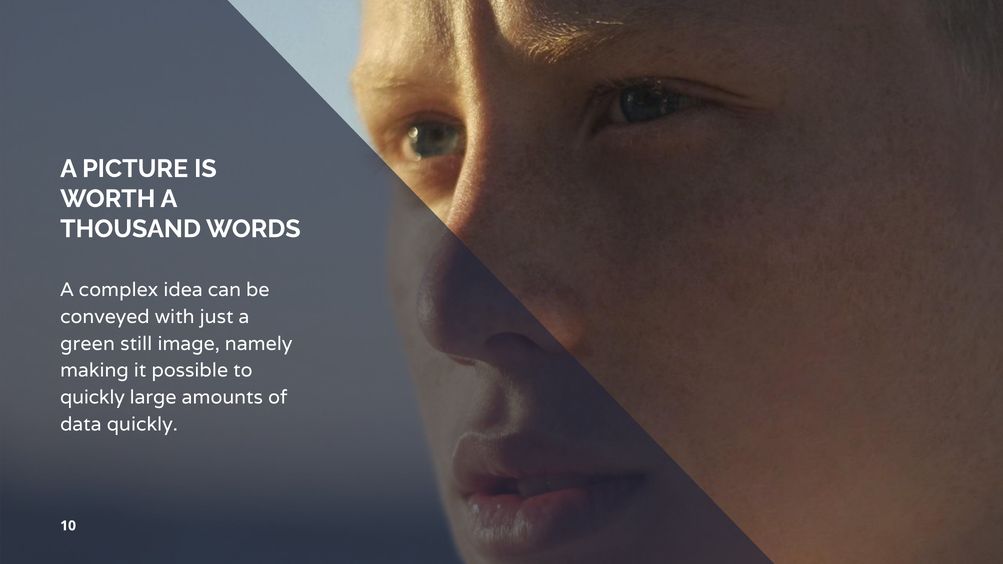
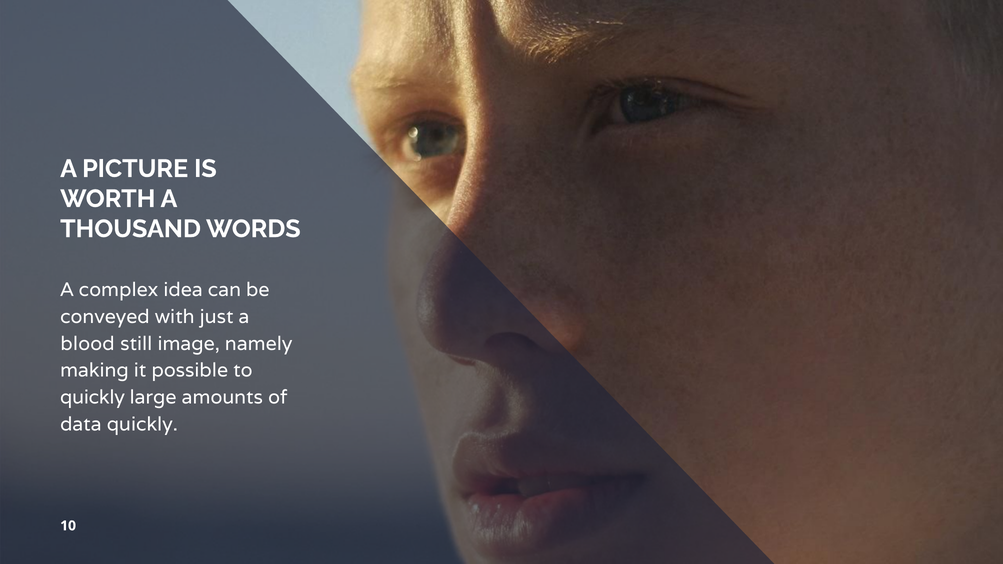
green: green -> blood (88, 344)
